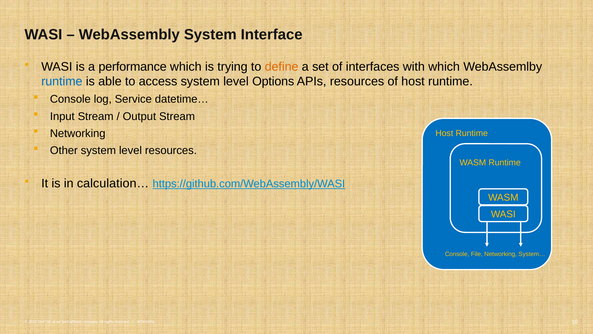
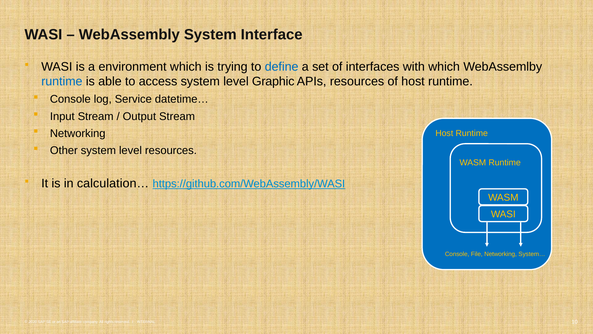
performance: performance -> environment (133, 67)
define colour: orange -> blue (282, 67)
Options: Options -> Graphic (273, 81)
